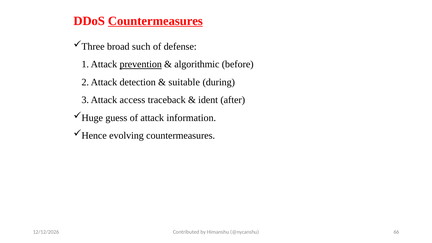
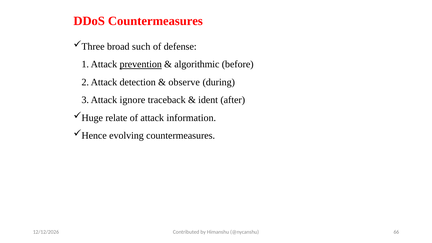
Countermeasures underline: present -> none (155, 21)
suitable: suitable -> observe (184, 82)
access: access -> ignore (132, 100)
guess: guess -> relate (116, 118)
